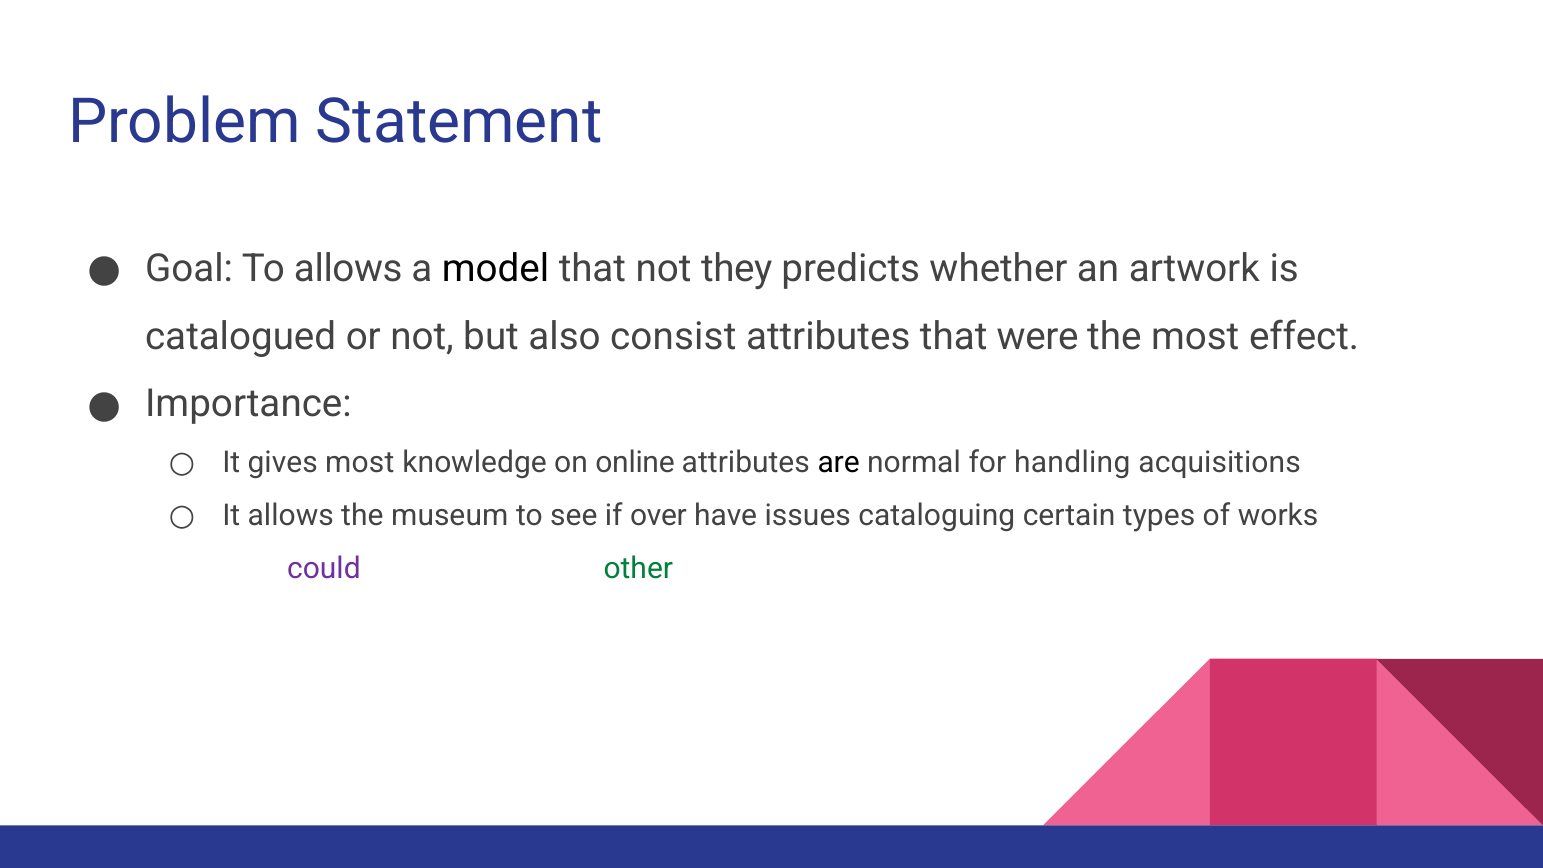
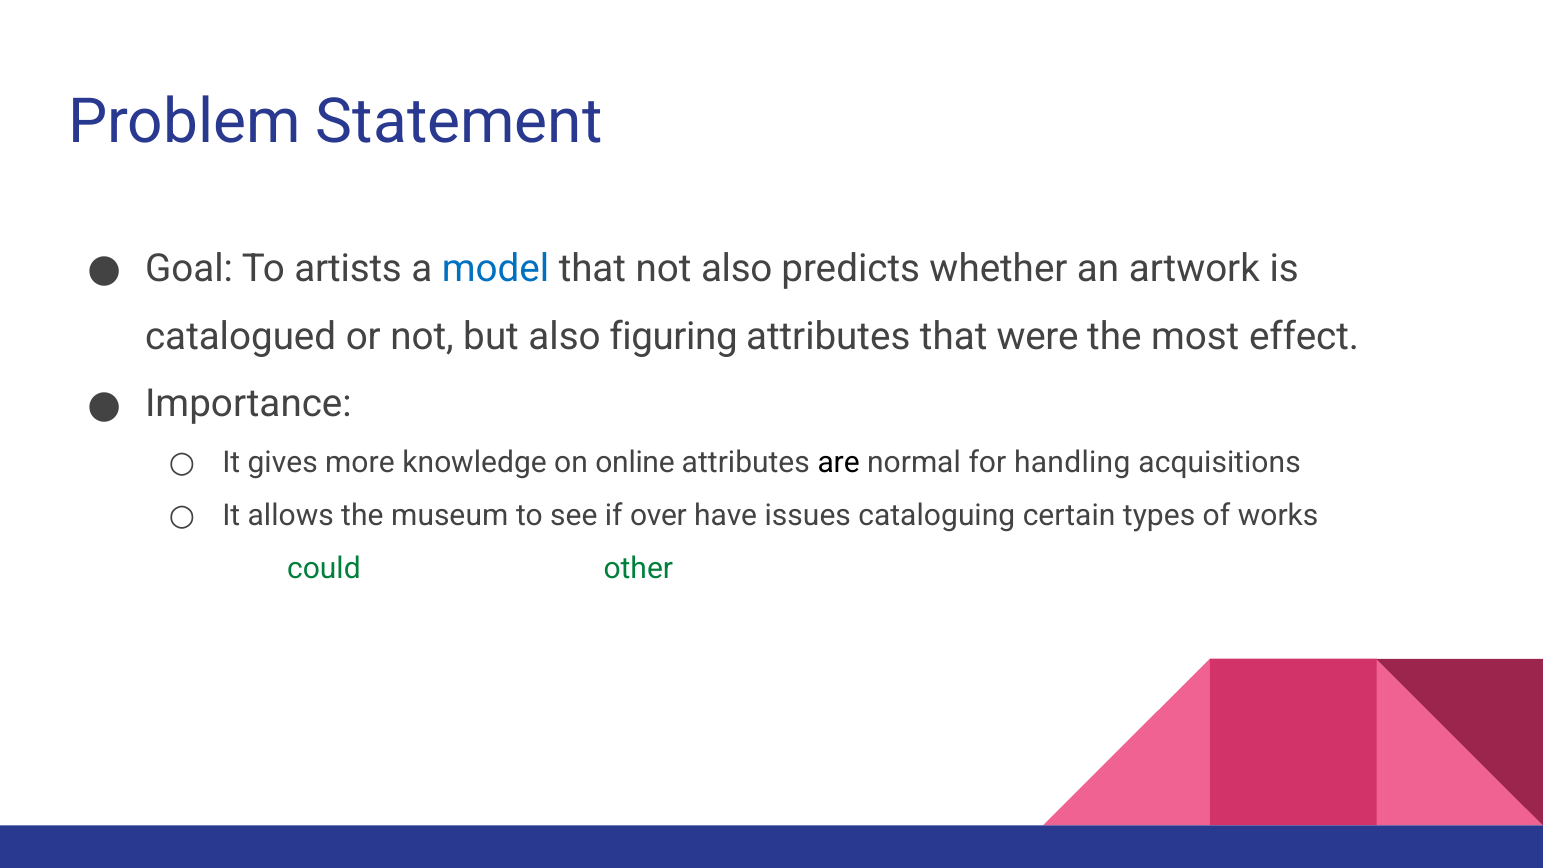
To allows: allows -> artists (348, 269)
model colour: black -> blue (496, 269)
not they: they -> also (737, 269)
consist: consist -> figuring (674, 336)
gives most: most -> more (360, 462)
could colour: purple -> green (324, 569)
